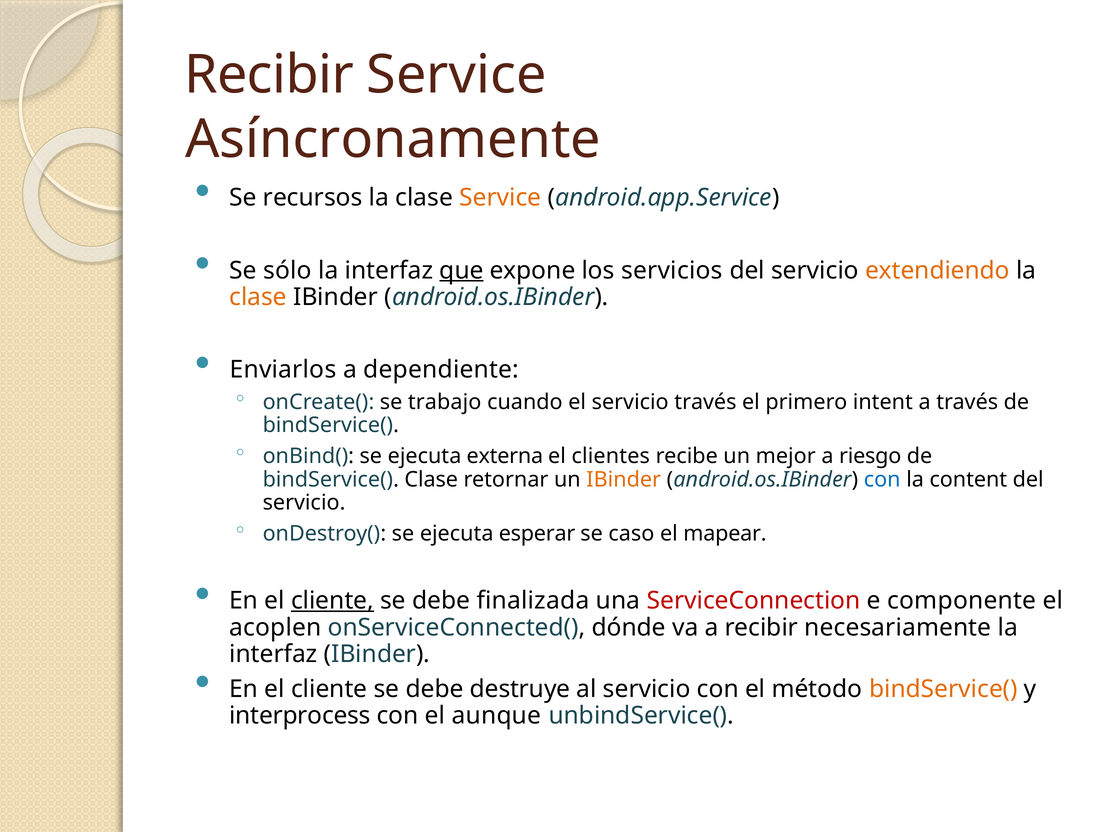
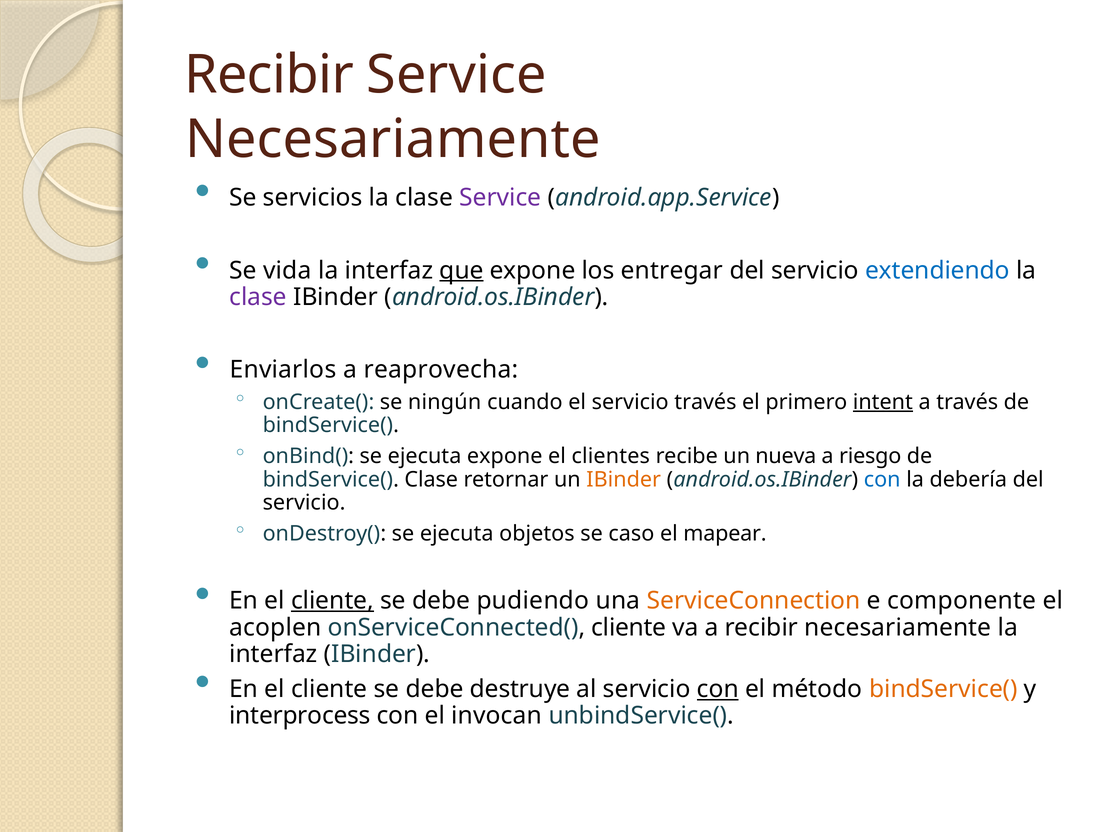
Asíncronamente: Asíncronamente -> Necesariamente (393, 140)
recursos: recursos -> servicios (313, 198)
Service colour: orange -> purple (500, 198)
sólo: sólo -> vida (287, 270)
servicios: servicios -> entregar (672, 270)
extendiendo colour: orange -> blue (937, 270)
clase colour: orange -> purple (258, 297)
dependiente: dependiente -> reaprovecha (441, 370)
trabajo: trabajo -> ningún (445, 402)
intent underline: none -> present (883, 402)
ejecuta externa: externa -> expone (505, 456)
mejor: mejor -> nueva (786, 456)
content: content -> debería (968, 479)
esperar: esperar -> objetos (537, 534)
finalizada: finalizada -> pudiendo (533, 601)
ServiceConnection colour: red -> orange (754, 601)
onServiceConnected( dónde: dónde -> cliente (629, 627)
con underline: none -> present (718, 689)
aunque: aunque -> invocan (497, 715)
